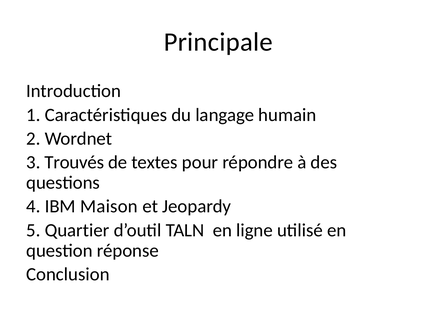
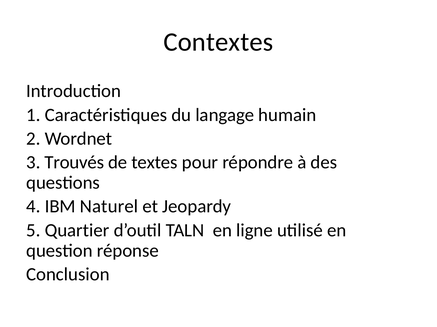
Principale: Principale -> Contextes (218, 42)
Maison: Maison -> Naturel (109, 207)
